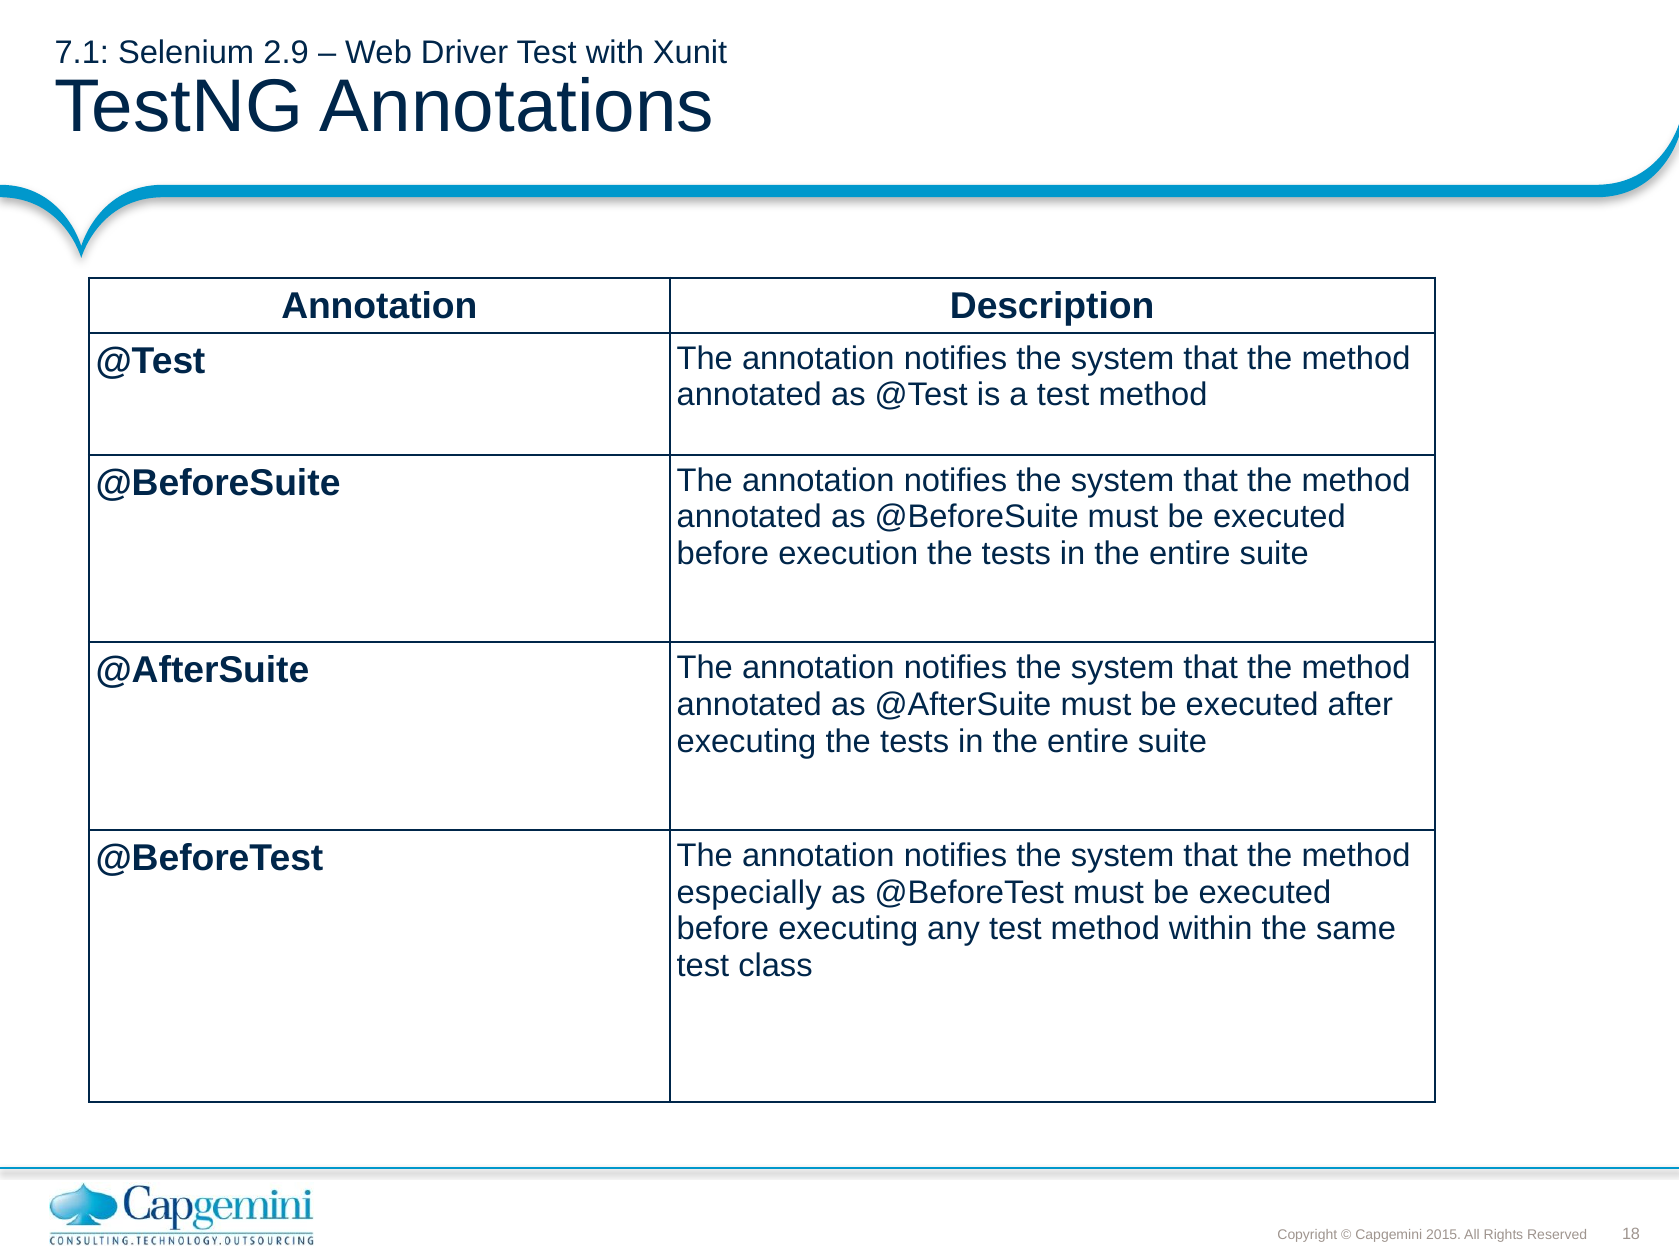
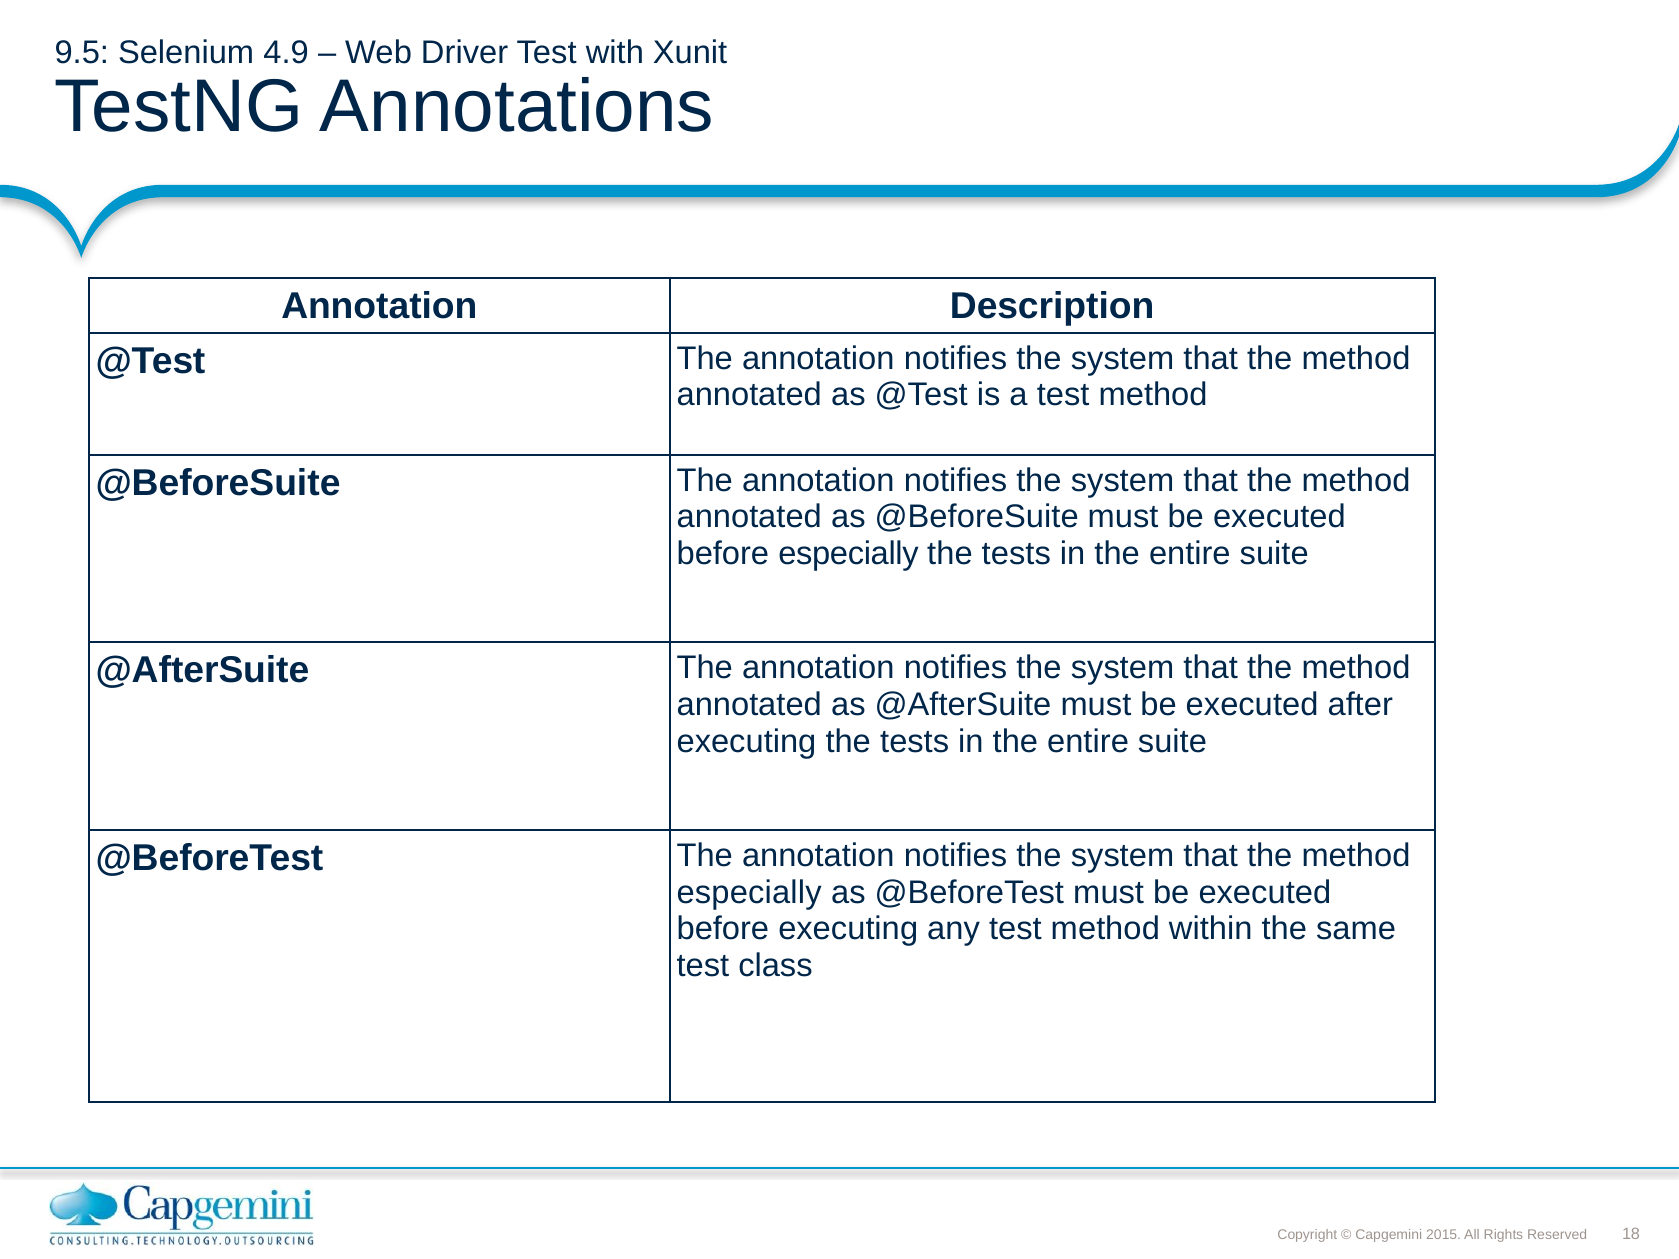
7.1: 7.1 -> 9.5 (82, 53)
2.9: 2.9 -> 4.9 (286, 53)
before execution: execution -> especially (848, 554)
